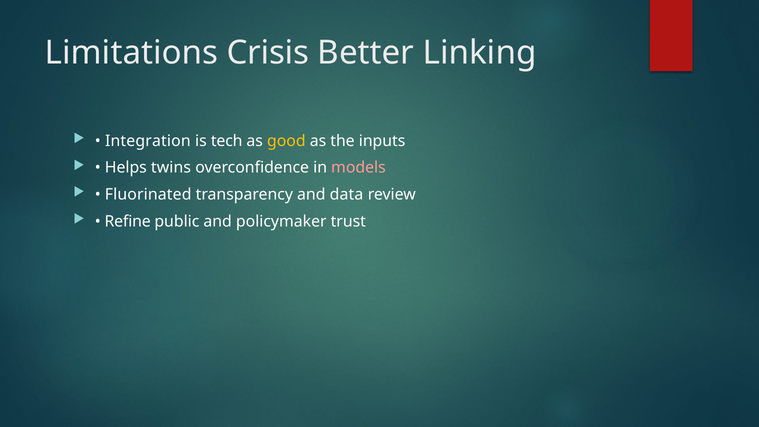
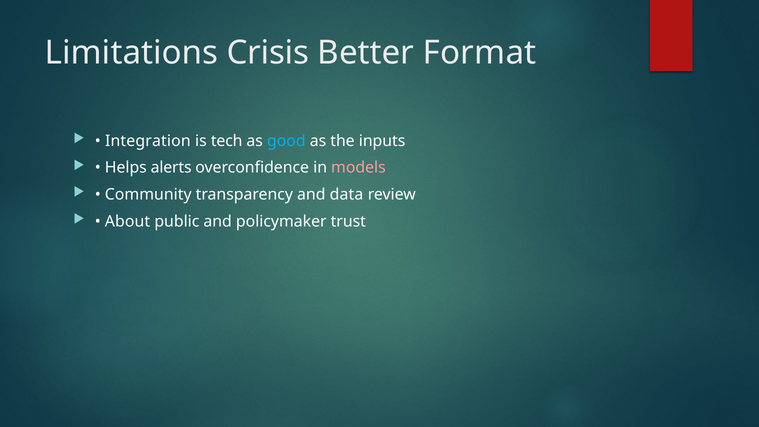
Linking: Linking -> Format (480, 53)
good colour: yellow -> light blue (286, 141)
twins: twins -> alerts (171, 168)
Fluorinated: Fluorinated -> Community (148, 195)
Refine: Refine -> About (127, 221)
